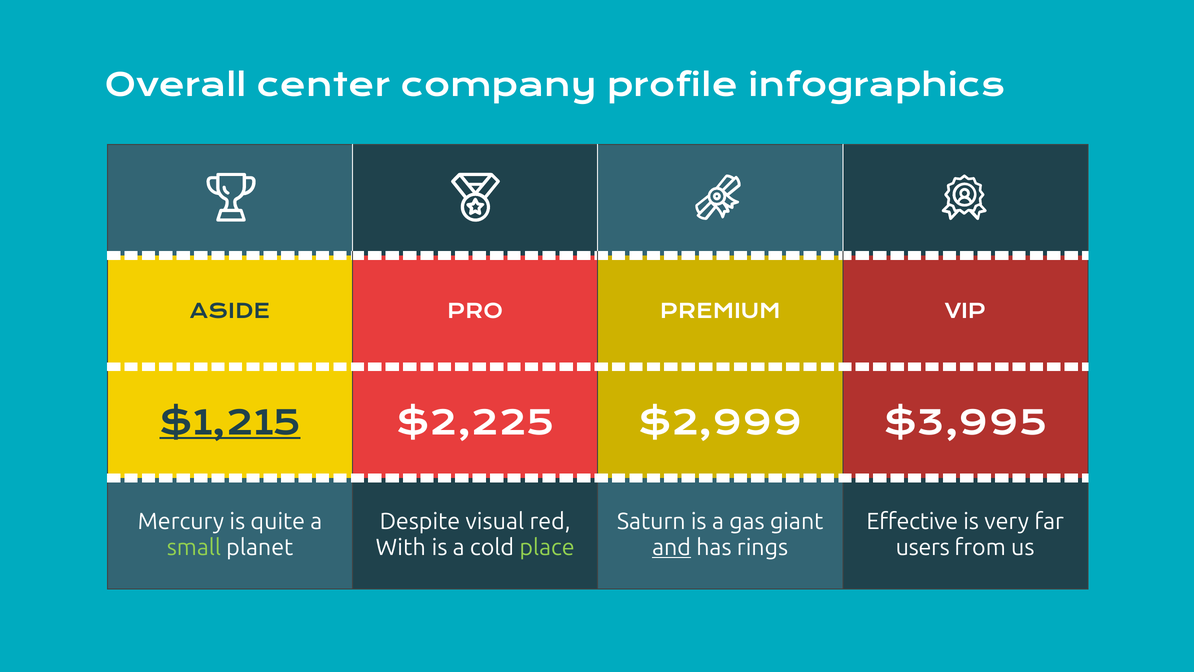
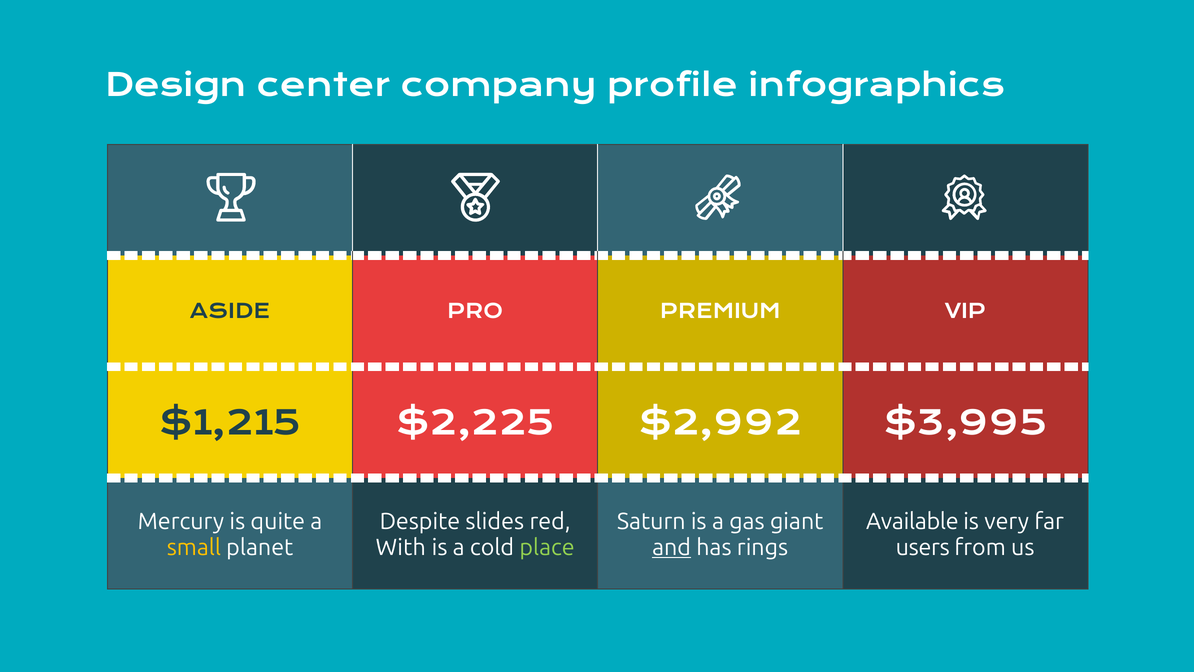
Overall: Overall -> Design (176, 86)
$1,215 underline: present -> none (230, 423)
$2,999: $2,999 -> $2,992 (720, 423)
visual: visual -> slides (495, 521)
Effective: Effective -> Available (912, 521)
small colour: light green -> yellow (194, 547)
